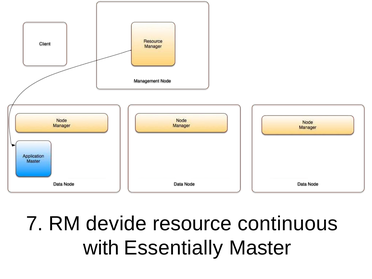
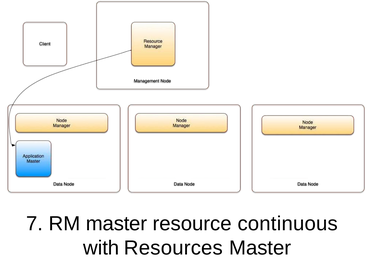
RM devide: devide -> master (117, 224)
Essentially: Essentially -> Resources (173, 248)
